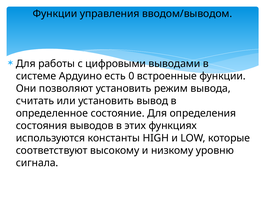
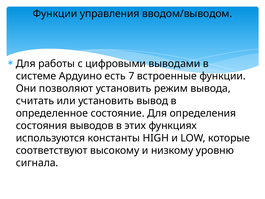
0: 0 -> 7 (131, 76)
